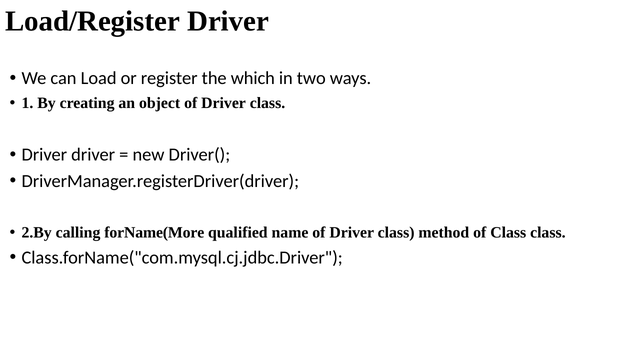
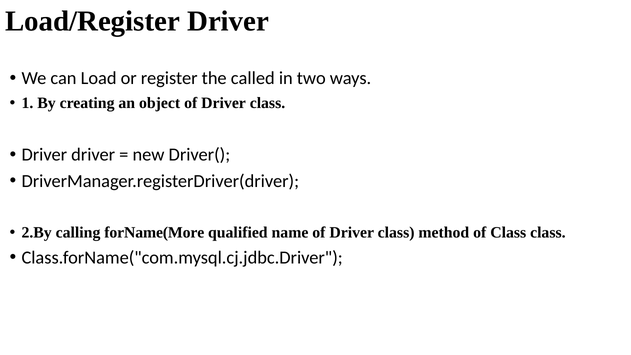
which: which -> called (253, 78)
